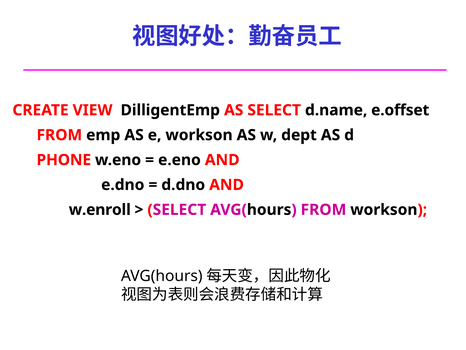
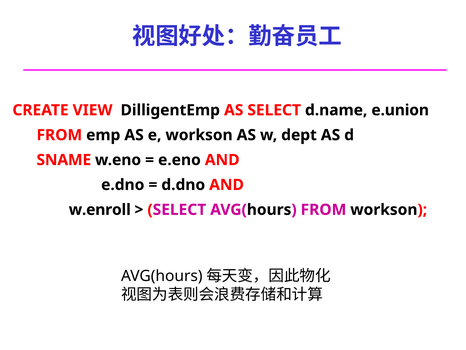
e.offset: e.offset -> e.union (400, 110)
PHONE: PHONE -> SNAME (64, 160)
